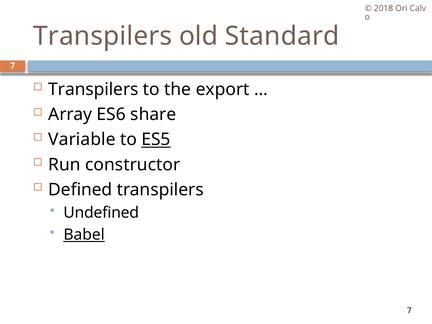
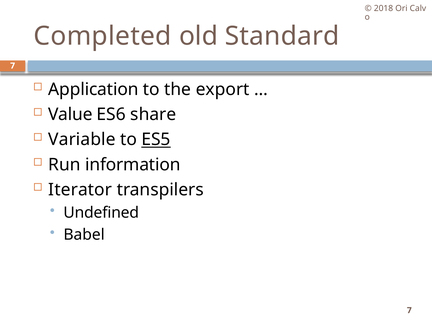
Transpilers: Transpilers -> Completed (103, 36)
Transpilers: Transpilers -> Application (93, 89)
Array: Array -> Value (70, 114)
constructor: constructor -> information (133, 165)
Defined: Defined -> Iterator (80, 190)
Babel underline: present -> none (84, 235)
